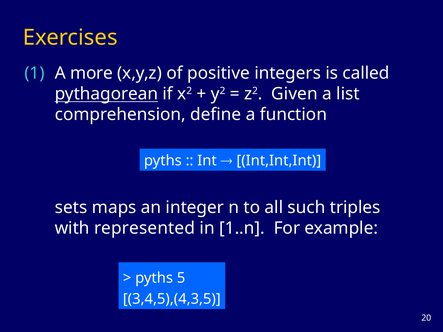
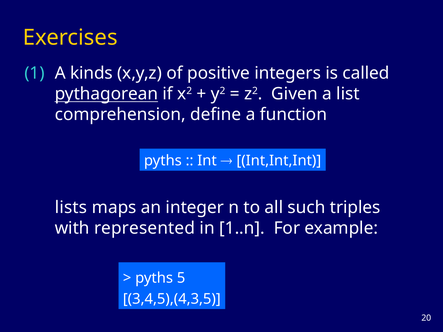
more: more -> kinds (92, 73)
sets: sets -> lists (71, 207)
